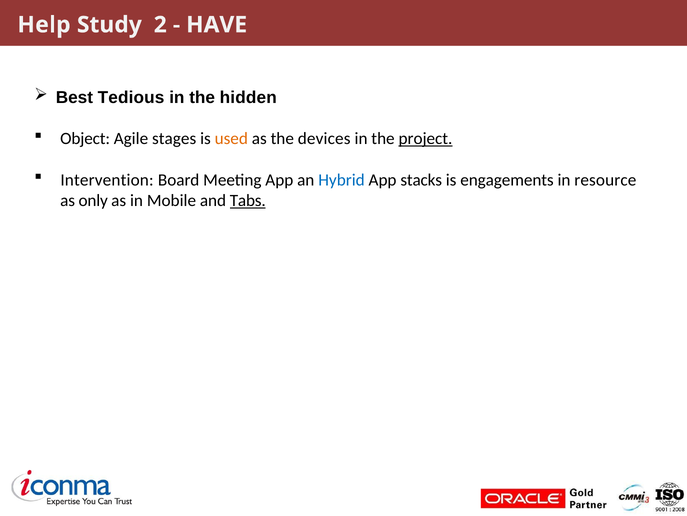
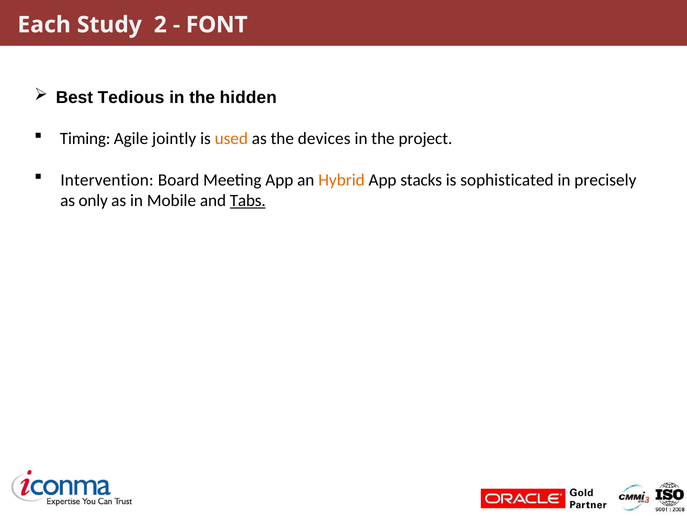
Help: Help -> Each (44, 25)
HAVE: HAVE -> FONT (217, 25)
Object: Object -> Timing (85, 139)
stages: stages -> jointly (174, 139)
project underline: present -> none (425, 139)
Hybrid colour: blue -> orange (341, 180)
engagements: engagements -> sophisticated (507, 180)
resource: resource -> precisely (605, 180)
